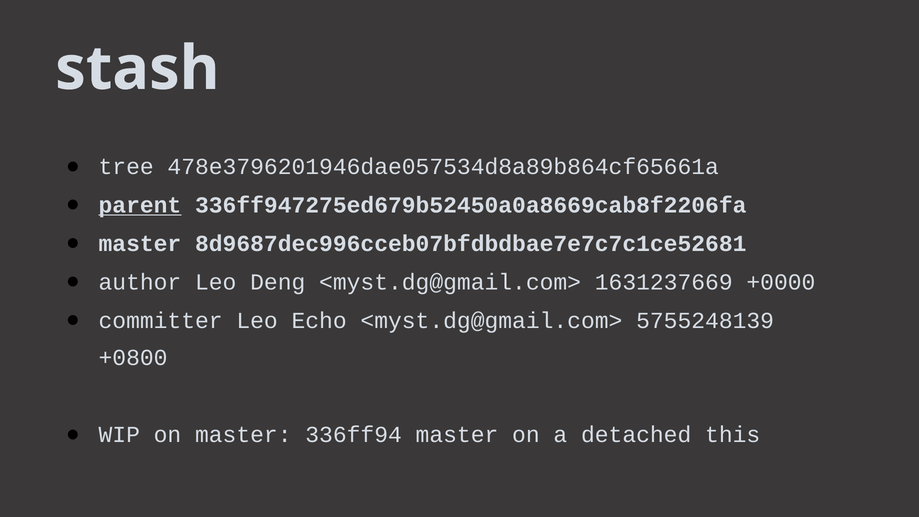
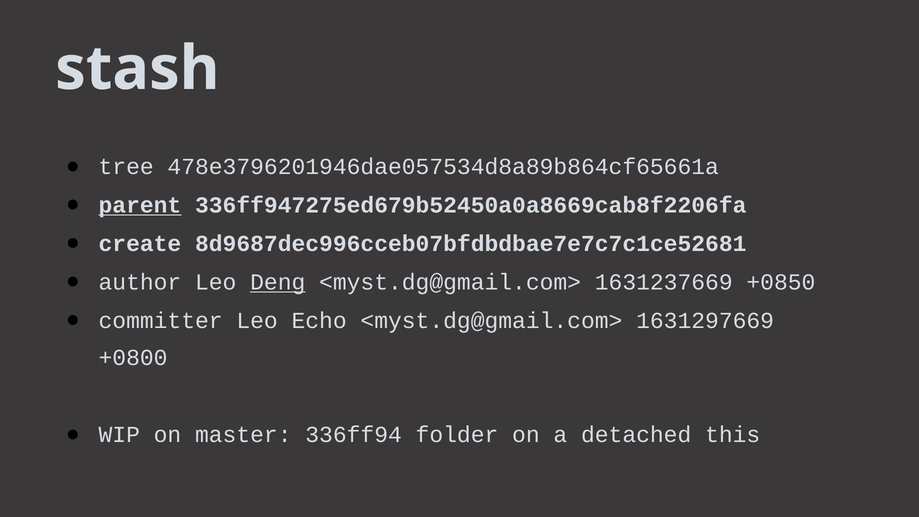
master: master -> create (140, 244)
Deng underline: none -> present (278, 282)
+0000: +0000 -> +0850 (781, 282)
5755248139: 5755248139 -> 1631297669 (705, 321)
336ff94 master: master -> folder (457, 435)
